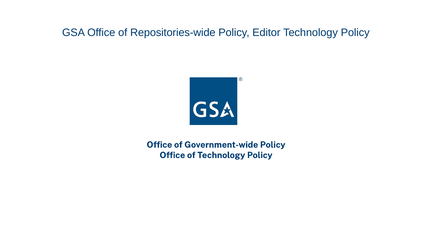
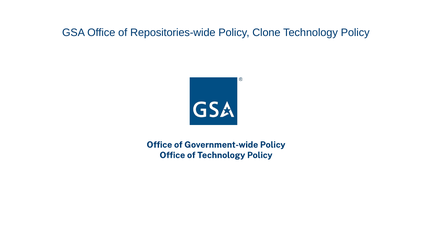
Editor: Editor -> Clone (266, 33)
